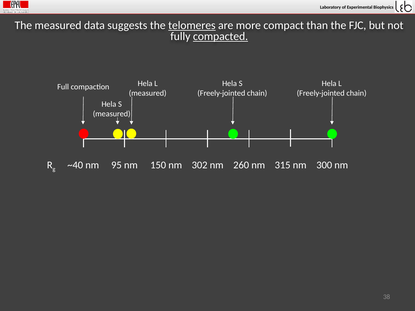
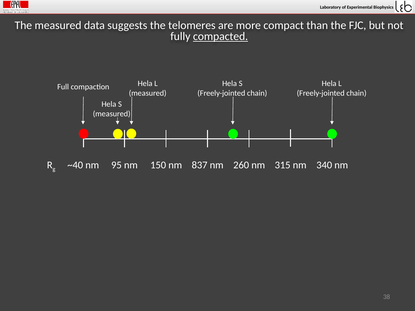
telomeres underline: present -> none (192, 25)
302: 302 -> 837 (200, 165)
300: 300 -> 340 (324, 165)
